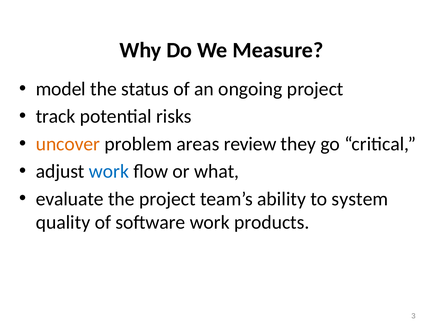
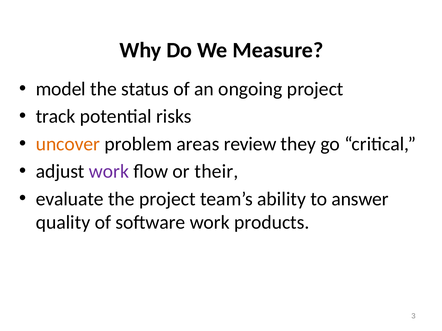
work colour: blue -> purple (109, 172)
what: what -> their (217, 172)
system: system -> answer (360, 199)
